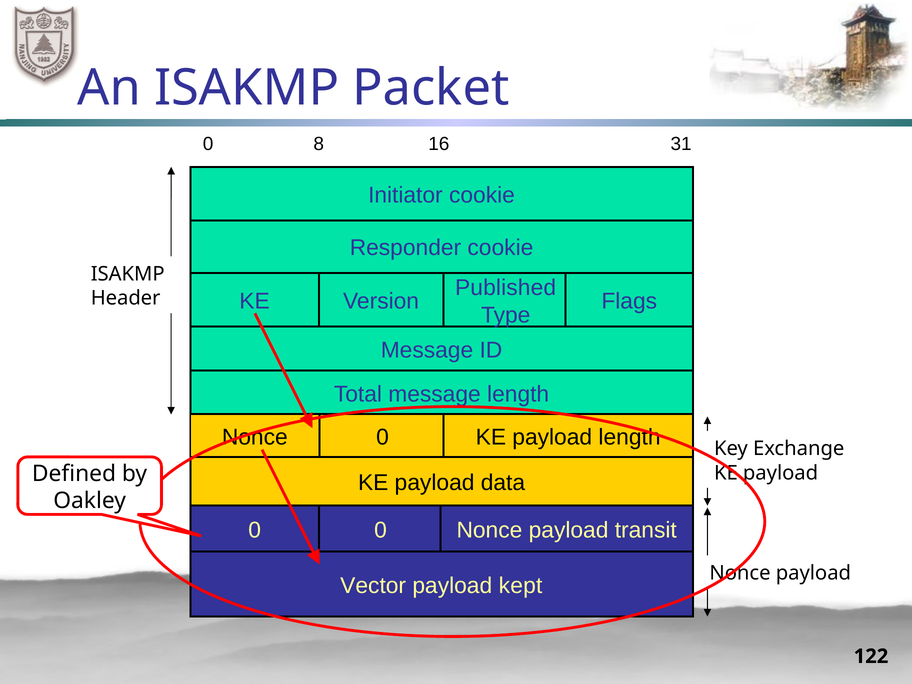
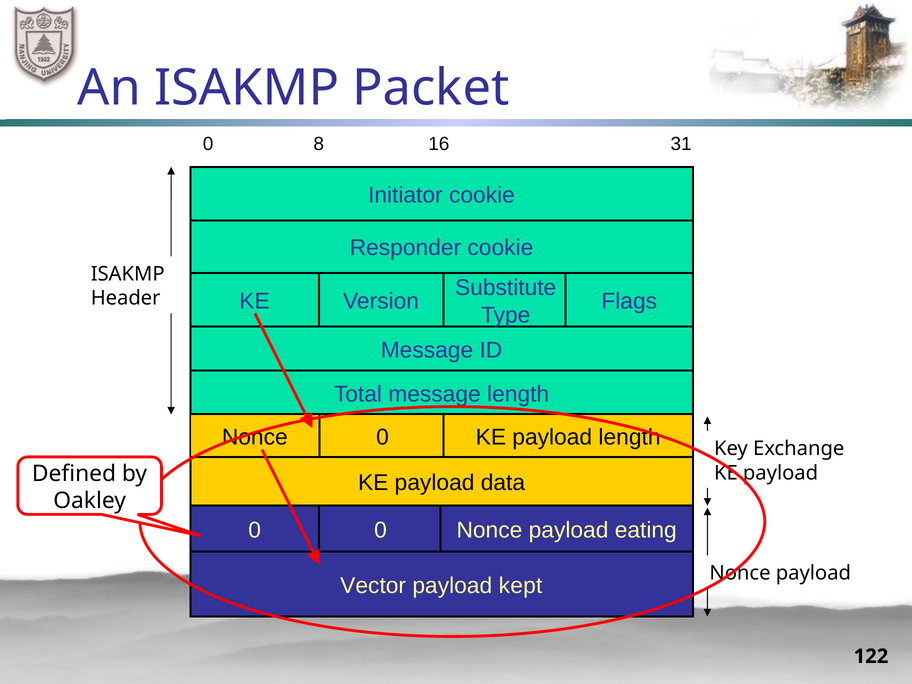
Published: Published -> Substitute (506, 288)
transit: transit -> eating (646, 530)
